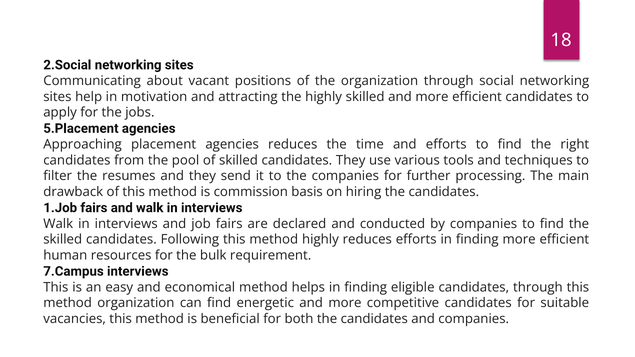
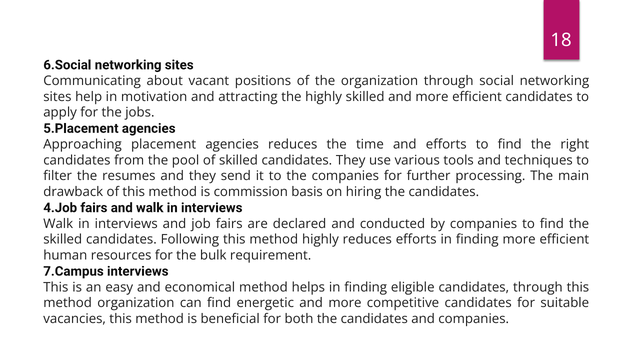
2.Social: 2.Social -> 6.Social (67, 65)
1.Job: 1.Job -> 4.Job (60, 208)
